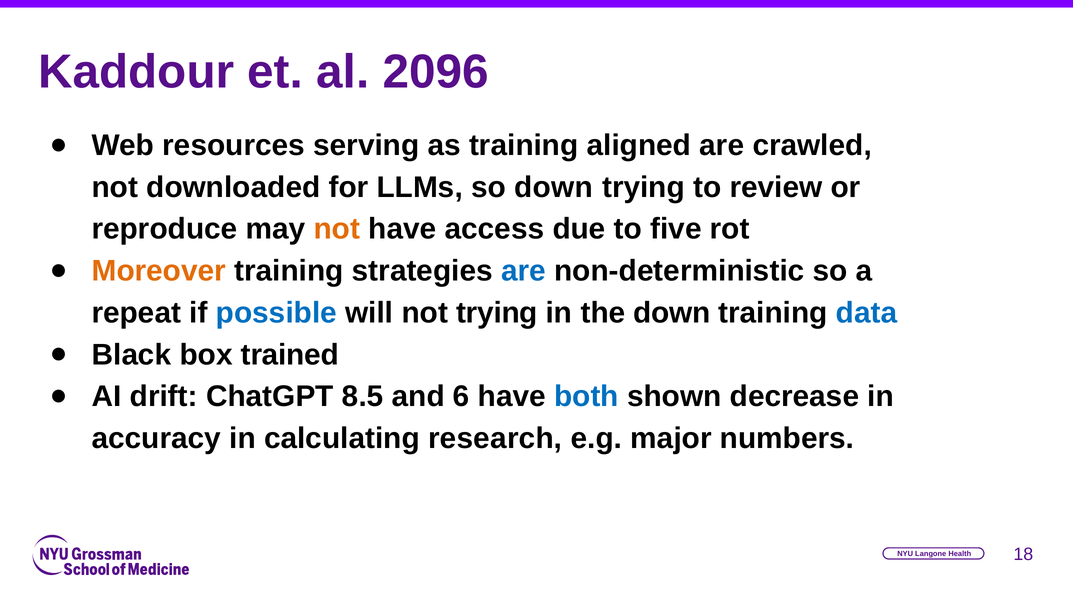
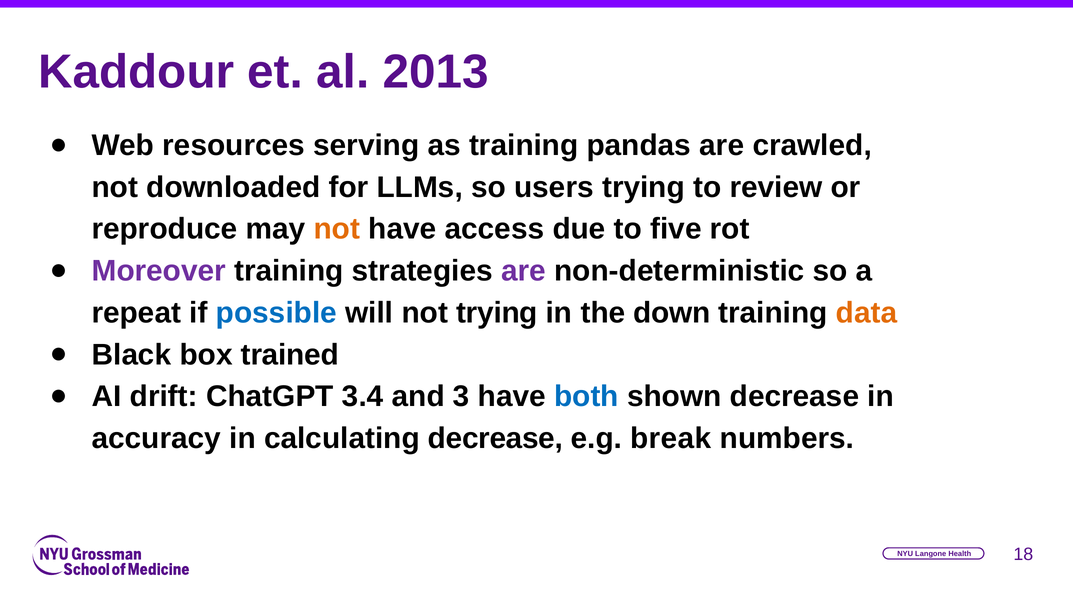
2096: 2096 -> 2013 (436, 72)
aligned: aligned -> pandas (639, 145)
so down: down -> users (554, 187)
Moreover colour: orange -> purple (159, 271)
are colour: blue -> purple (524, 271)
data colour: blue -> orange (866, 313)
8.5: 8.5 -> 3.4 (363, 396)
6: 6 -> 3 (461, 396)
calculating research: research -> decrease (495, 438)
major: major -> break (671, 438)
